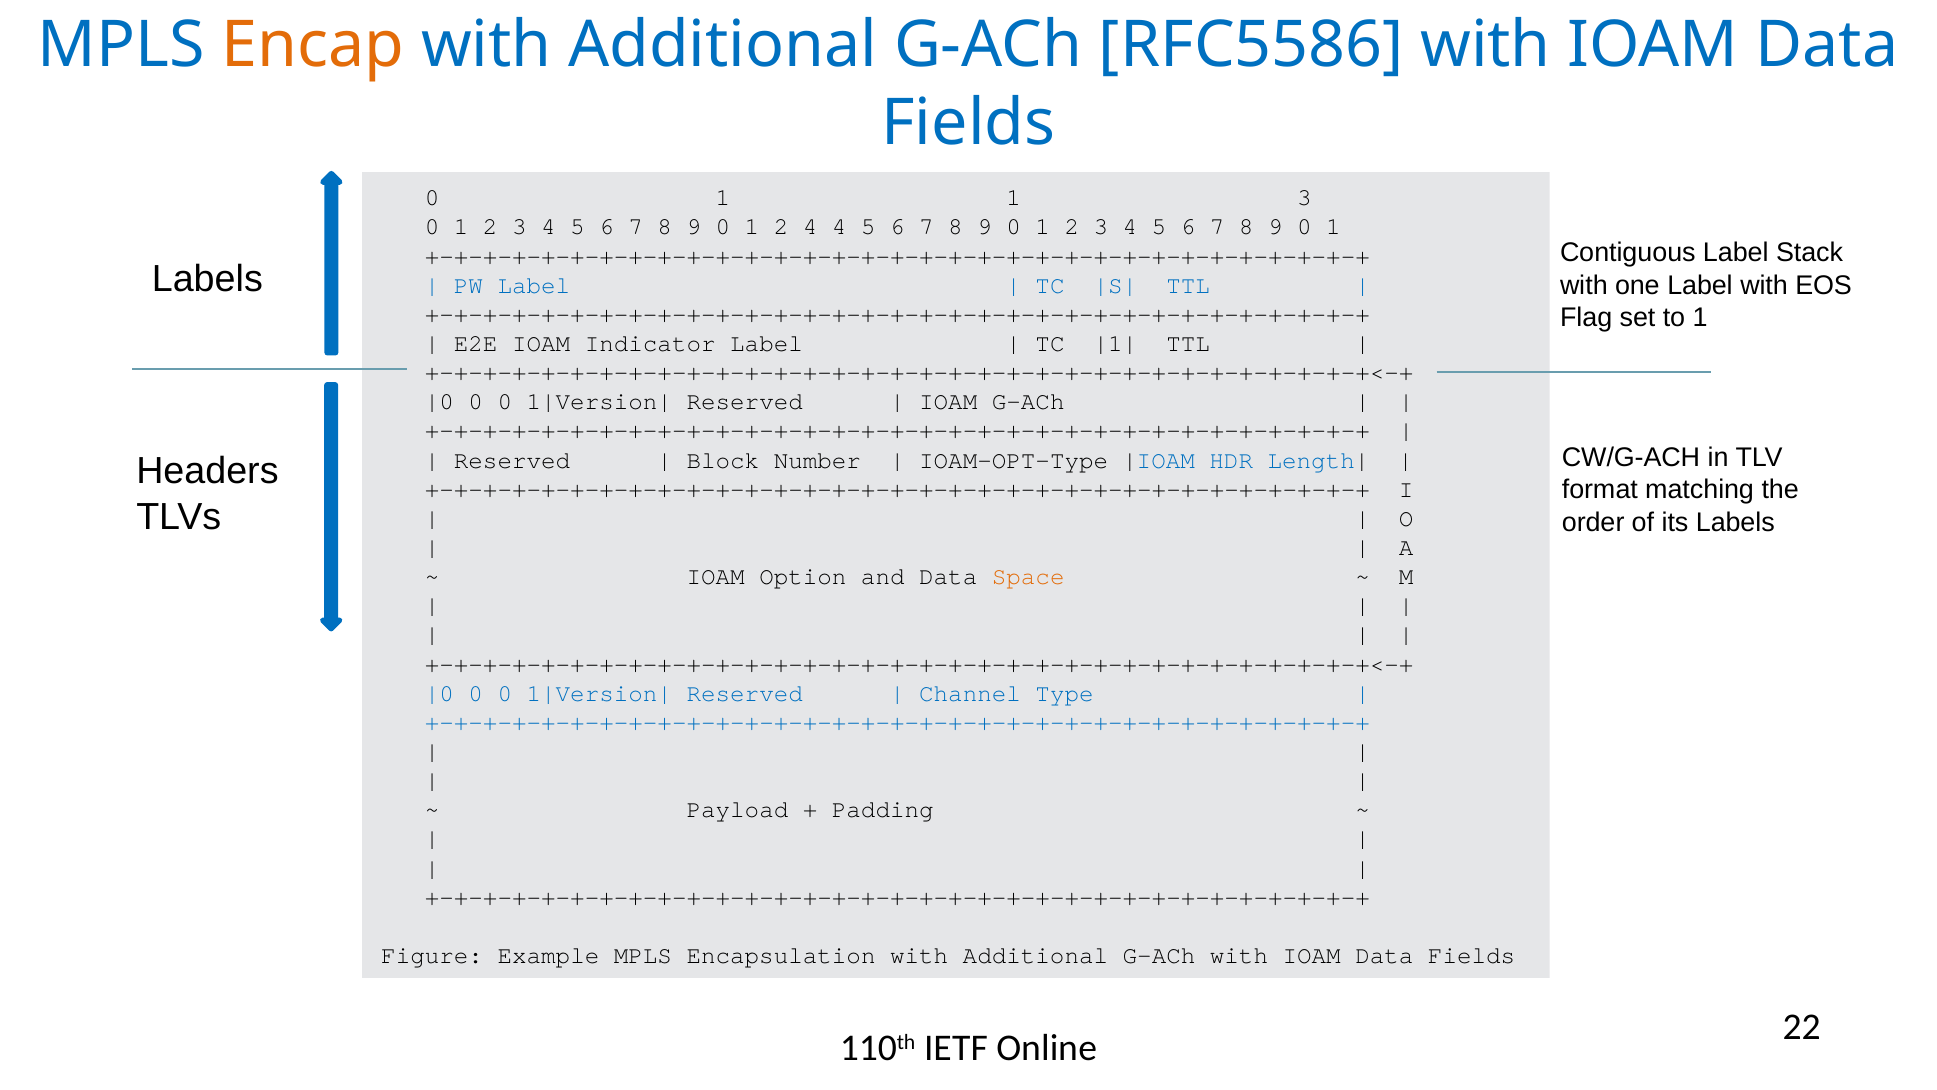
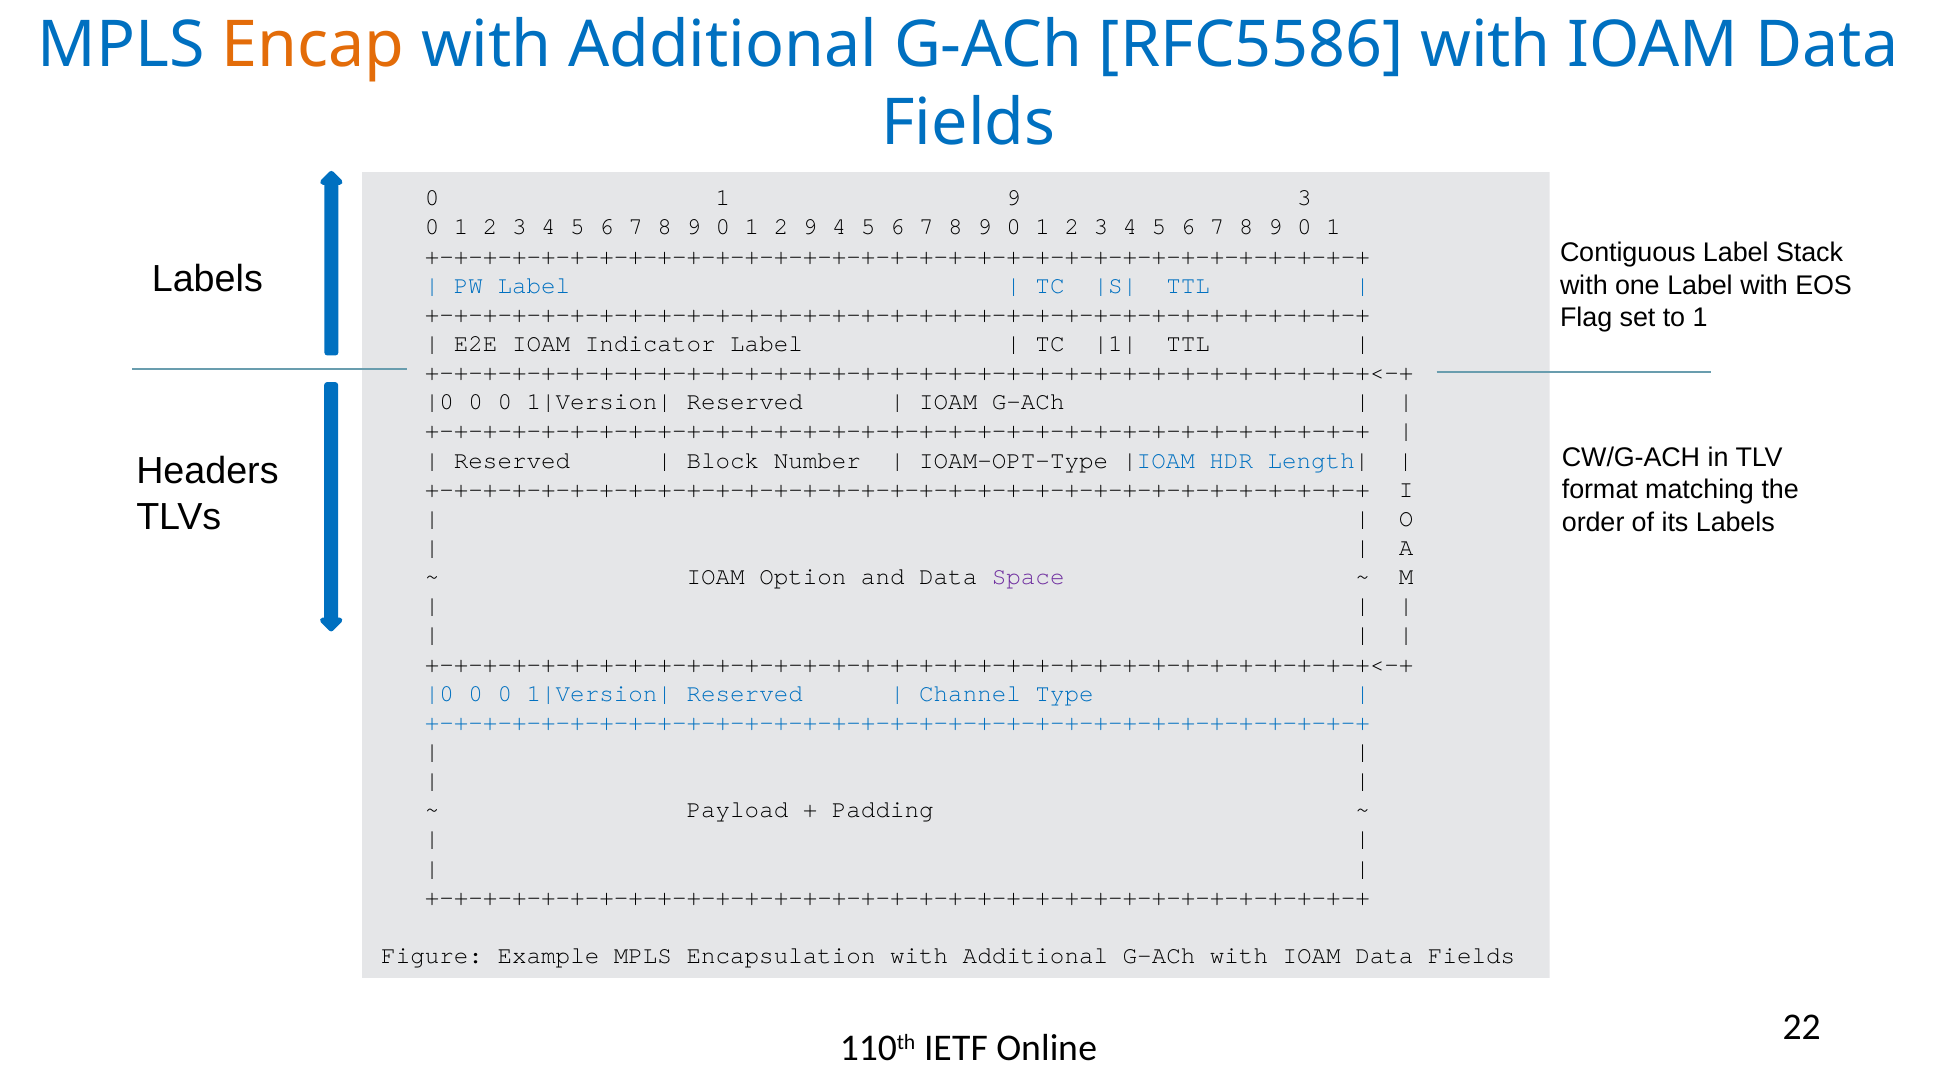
1 1: 1 -> 9 (1014, 198)
2 4: 4 -> 9 (810, 227)
Space colour: orange -> purple (1028, 576)
